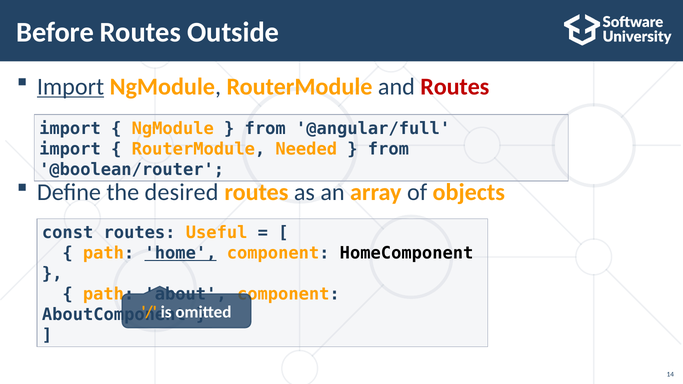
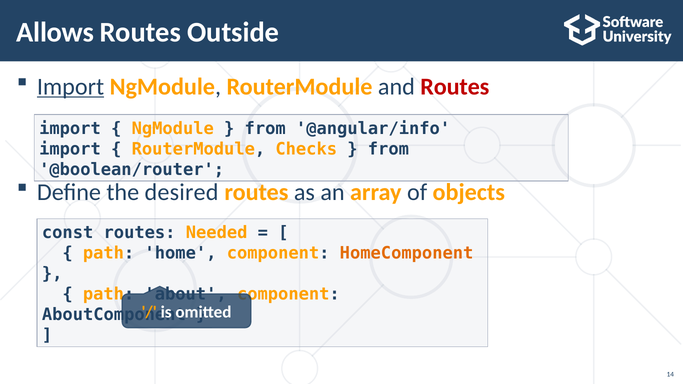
Before: Before -> Allows (55, 32)
@angular/full: @angular/full -> @angular/info (373, 128)
Needed: Needed -> Checks (306, 149)
Useful: Useful -> Needed (217, 233)
home underline: present -> none (180, 253)
HomeComponent colour: black -> orange (407, 253)
